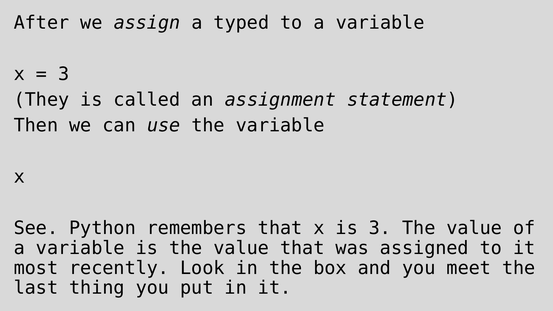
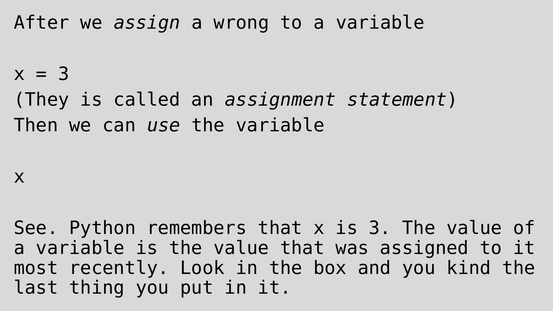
typed: typed -> wrong (241, 23)
meet: meet -> kind (469, 268)
